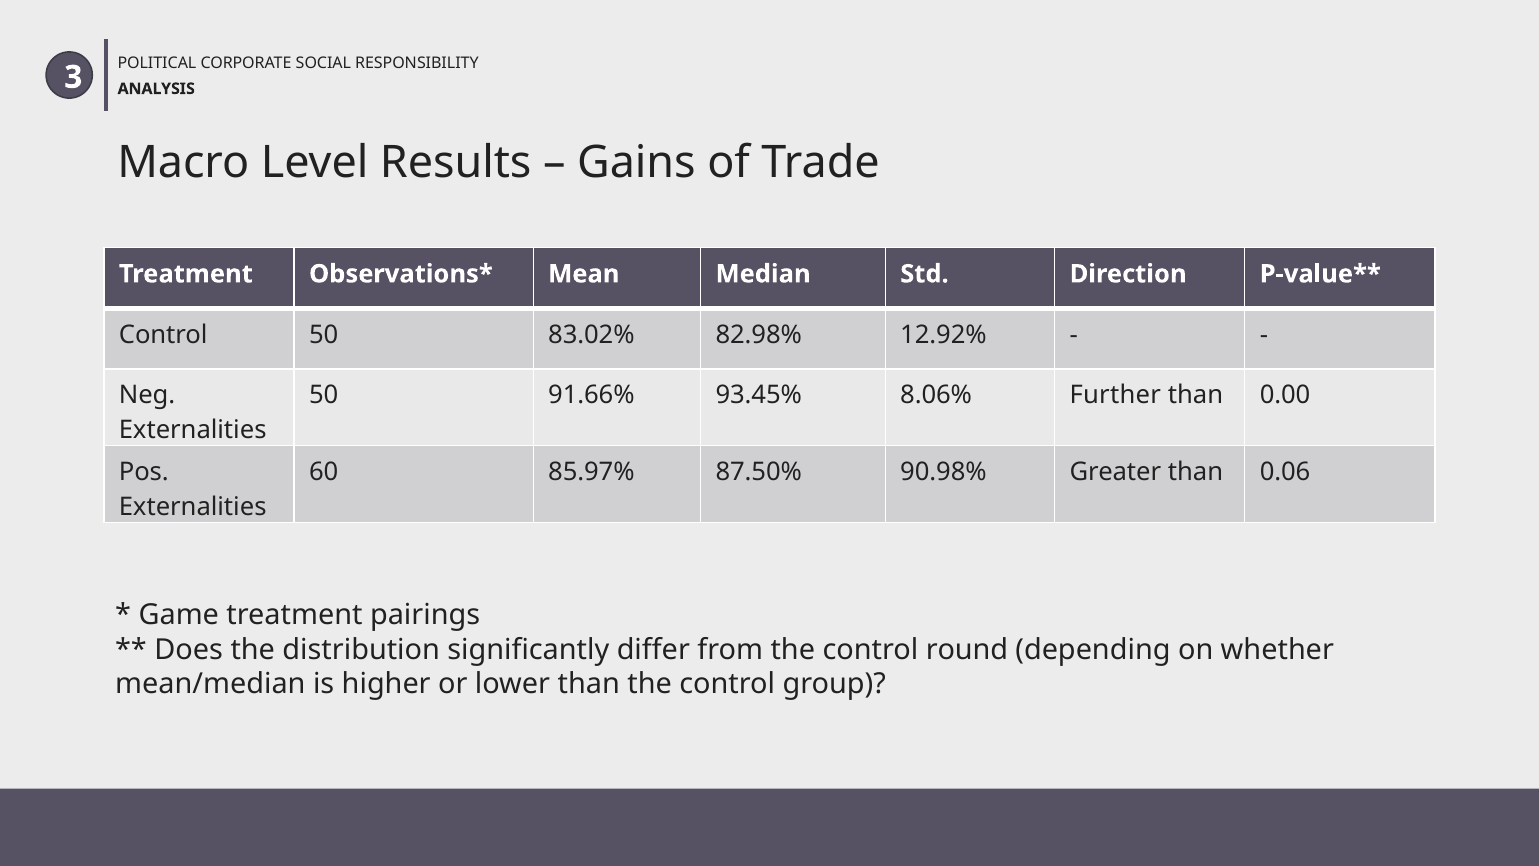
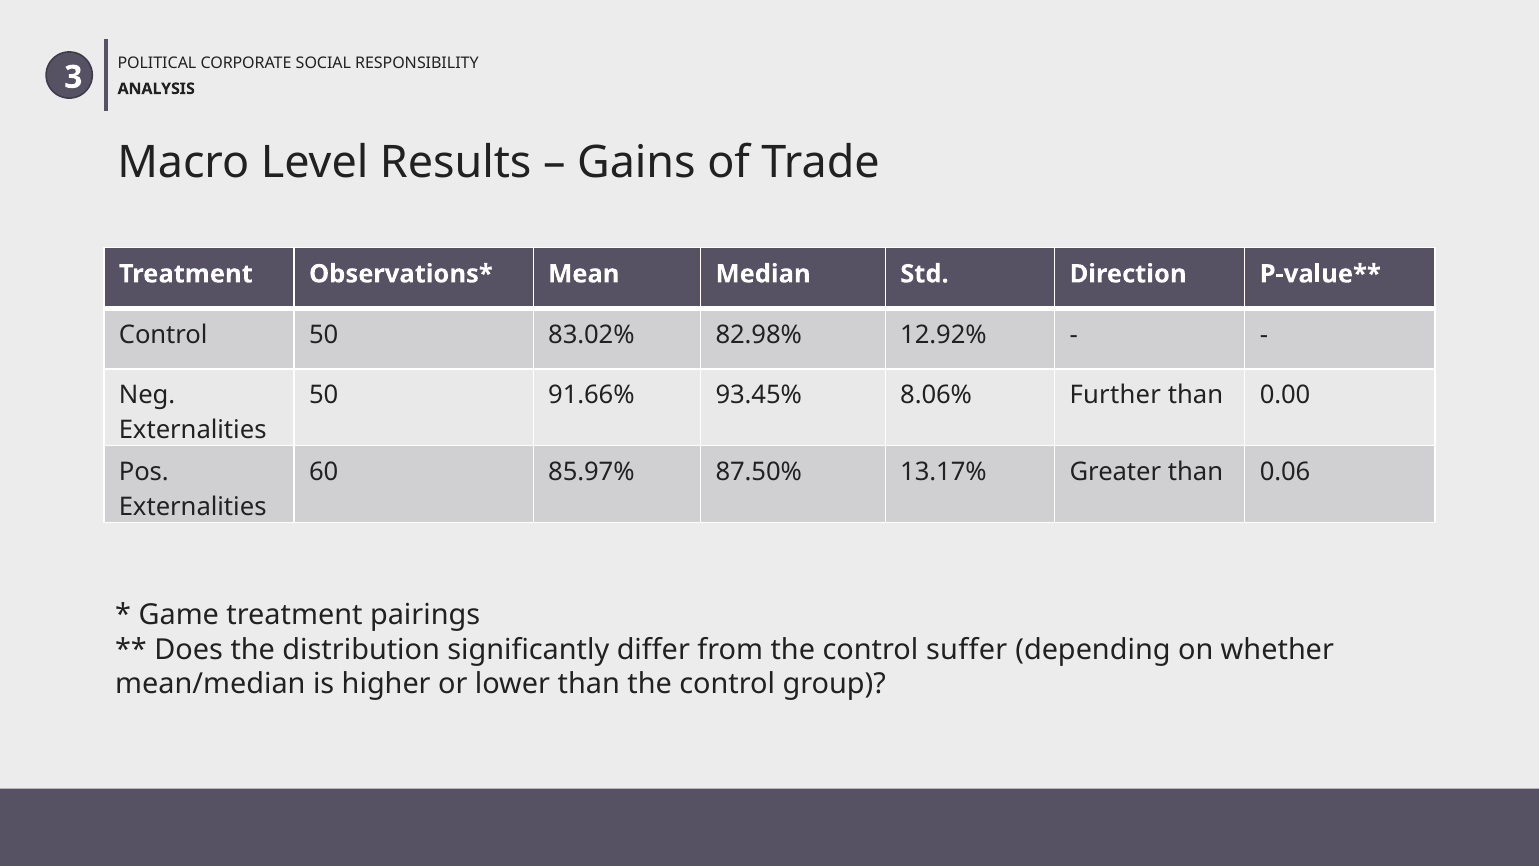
90.98%: 90.98% -> 13.17% (943, 472)
round: round -> suffer (967, 649)
